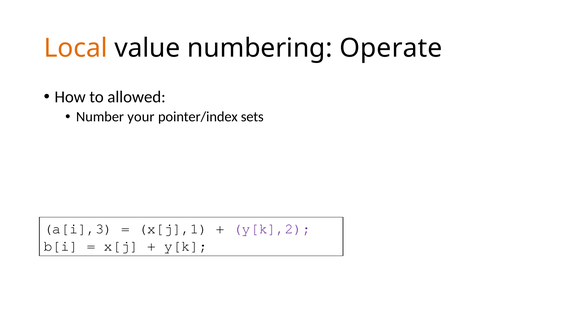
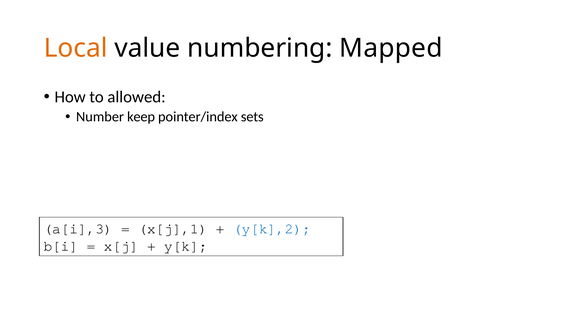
Operate: Operate -> Mapped (391, 48)
your: your -> keep (141, 117)
y[k],2 colour: purple -> blue (272, 229)
